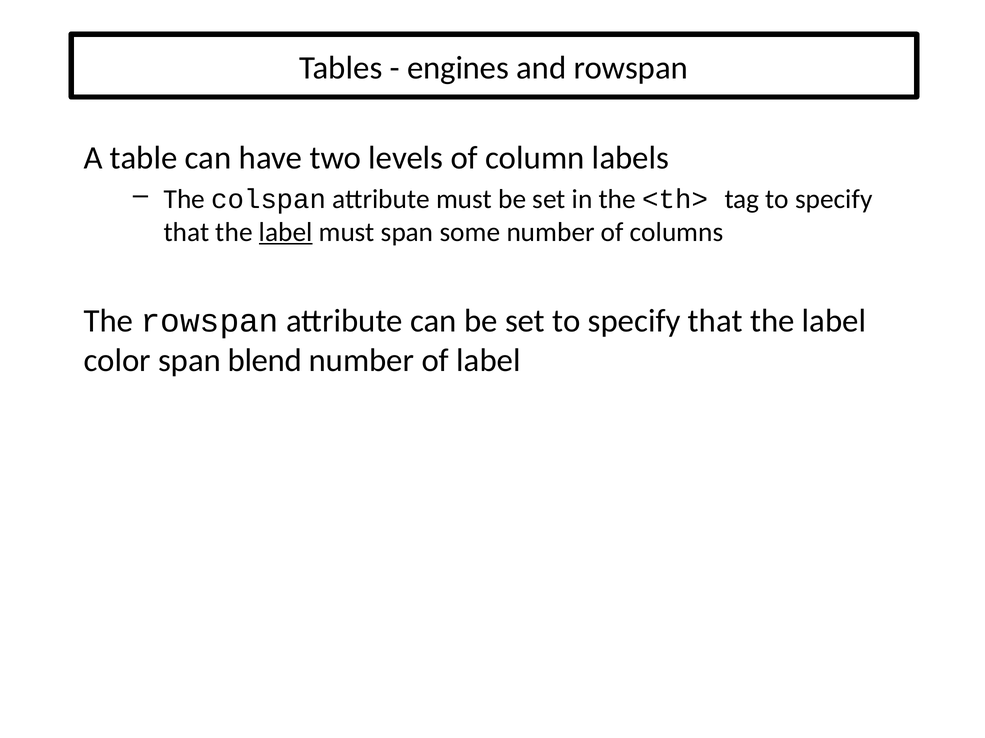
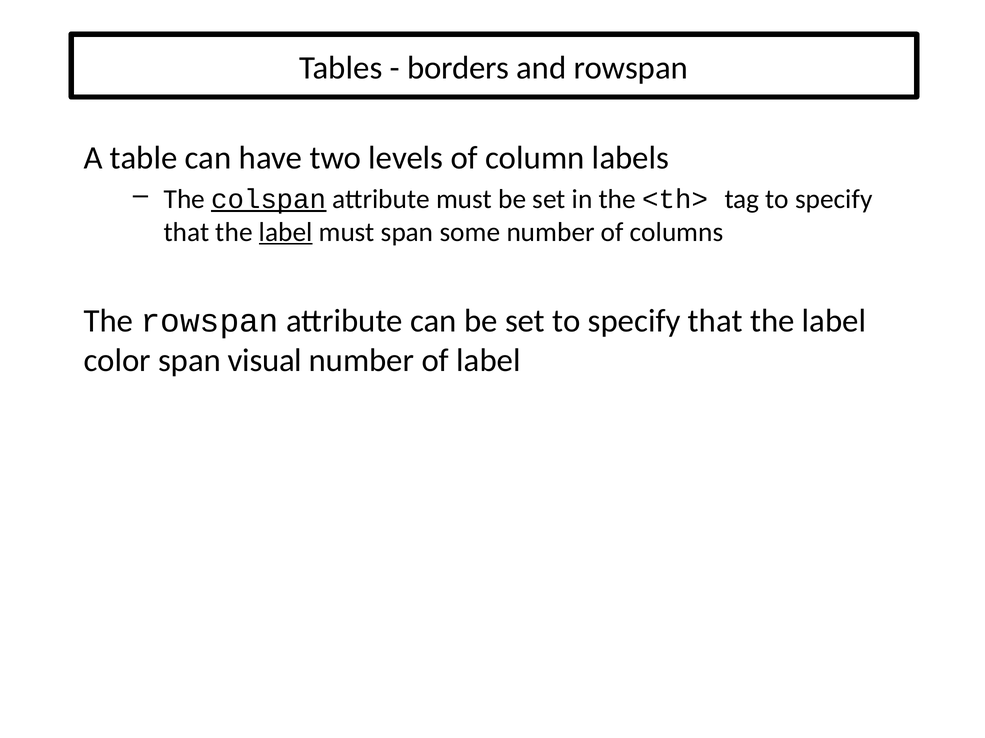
engines: engines -> borders (458, 68)
colspan underline: none -> present (269, 199)
blend: blend -> visual (265, 361)
